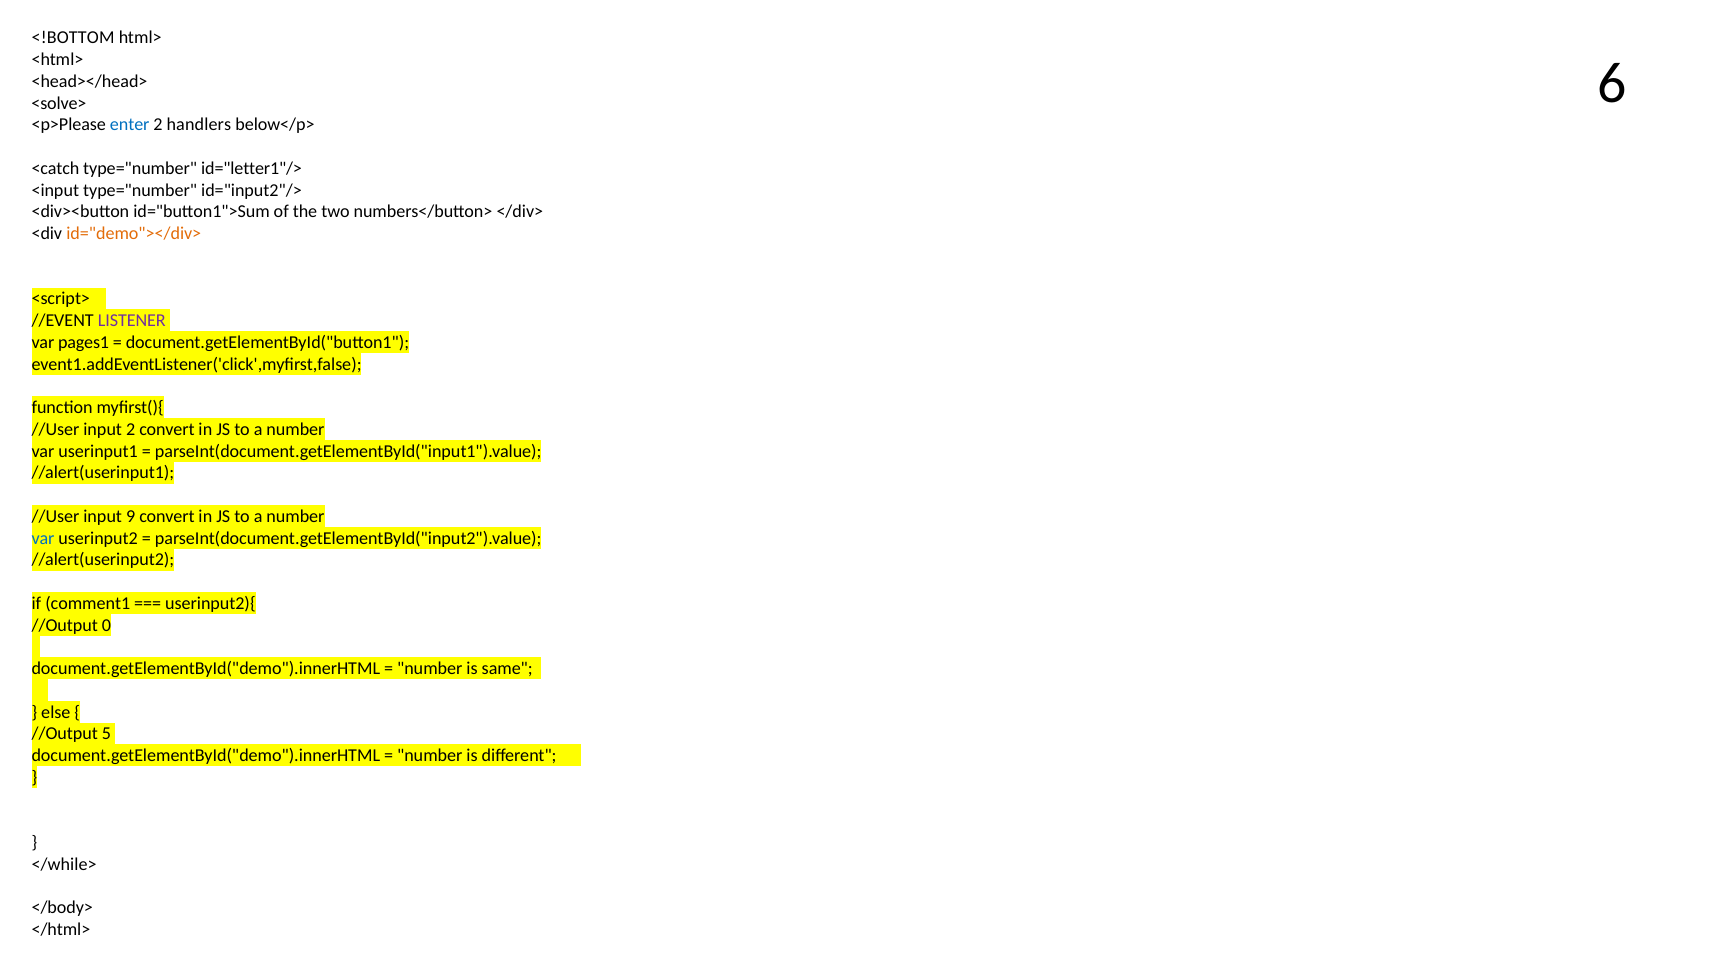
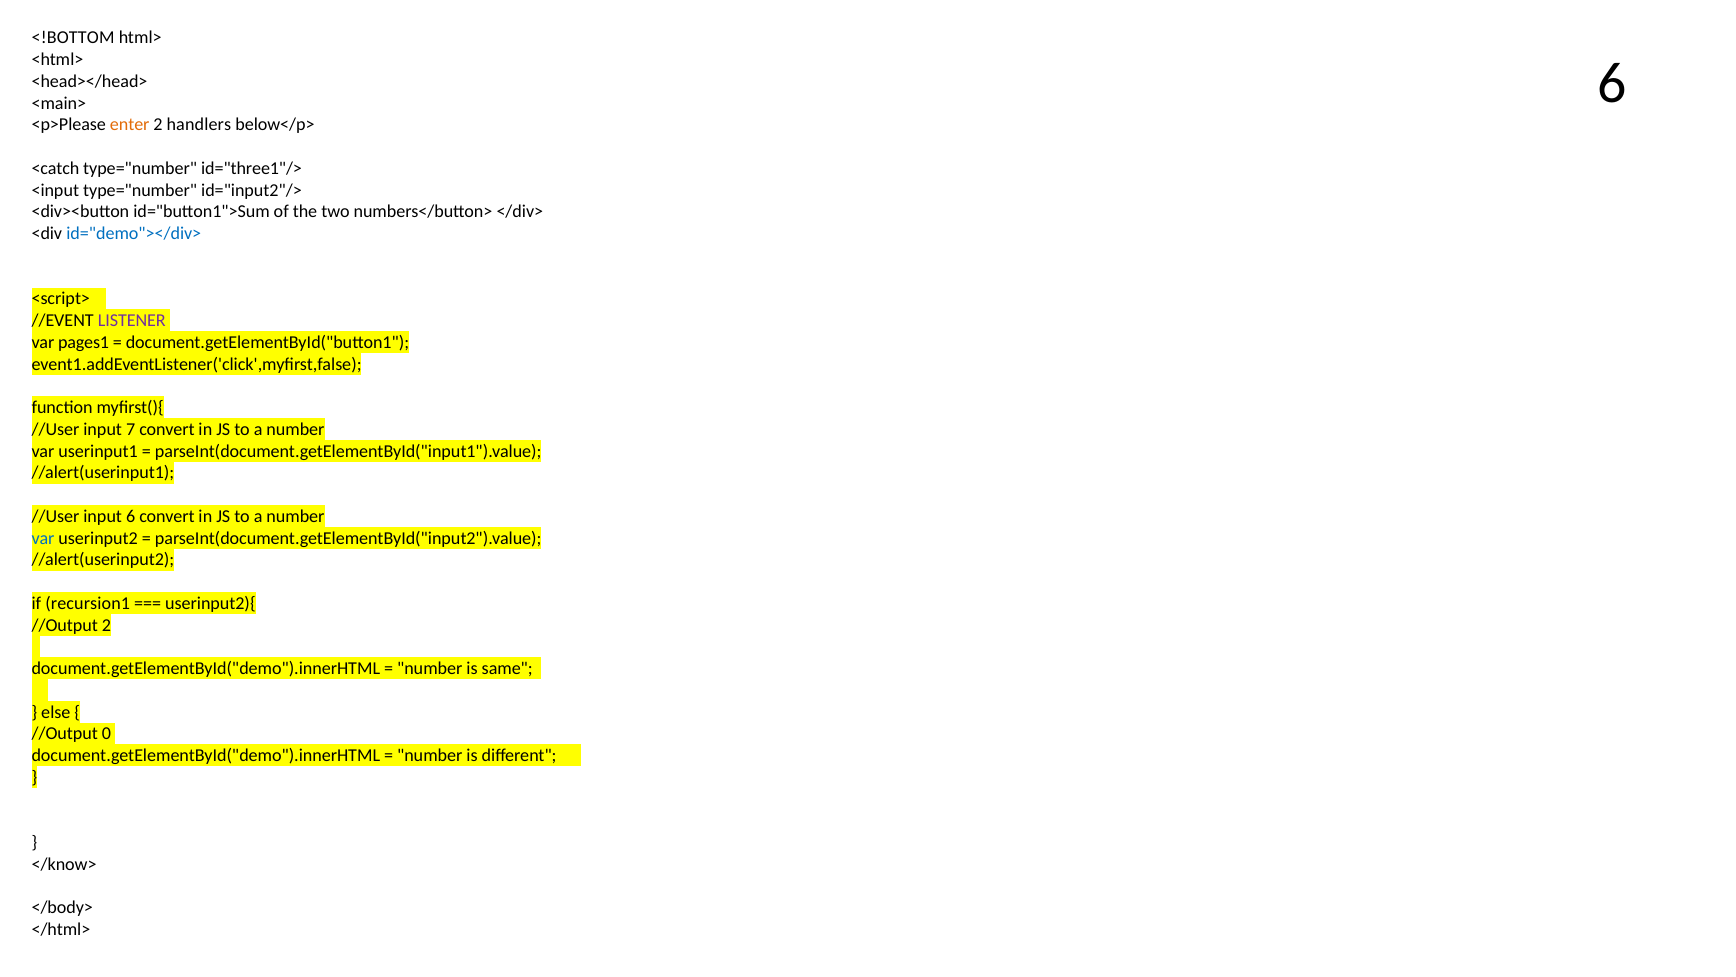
<solve>: <solve> -> <main> (59, 103)
enter colour: blue -> orange (130, 125)
id="letter1"/>: id="letter1"/> -> id="three1"/> (252, 168)
id="demo"></div> colour: orange -> blue (134, 234)
input 2: 2 -> 7 (131, 429)
input 9: 9 -> 6 (131, 516)
comment1: comment1 -> recursion1 (88, 603)
//Output 0: 0 -> 2 (107, 625)
5: 5 -> 0 (107, 733)
</while>: </while> -> </know> (64, 864)
